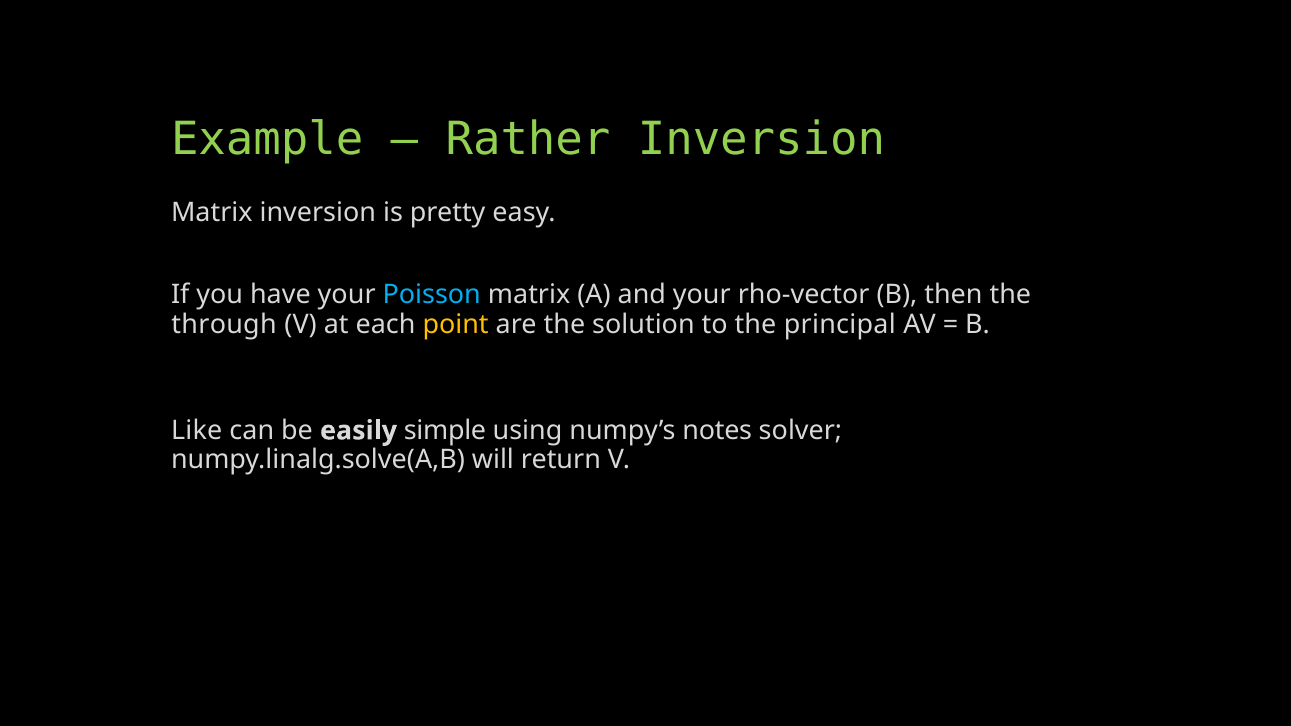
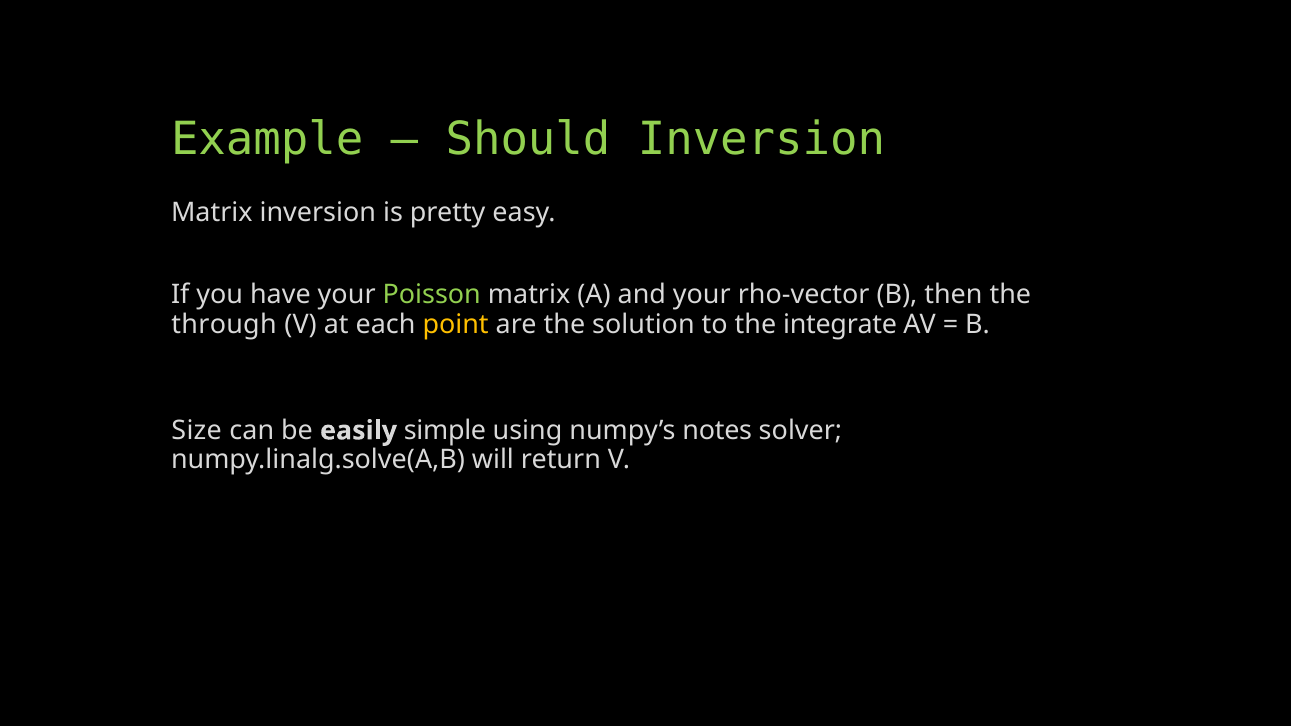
Rather: Rather -> Should (528, 140)
Poisson colour: light blue -> light green (432, 295)
principal: principal -> integrate (840, 324)
Like: Like -> Size (197, 431)
